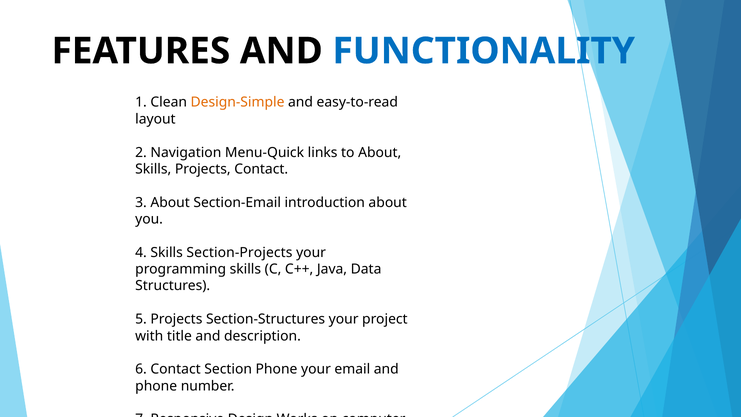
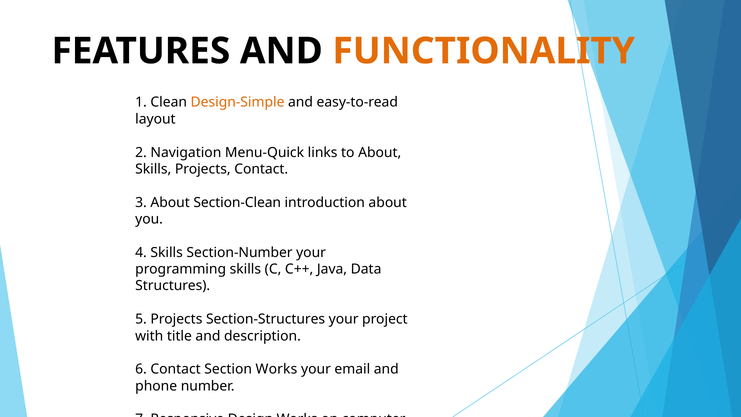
FUNCTIONALITY colour: blue -> orange (484, 51)
Section-Email: Section-Email -> Section-Clean (237, 202)
Section-Projects: Section-Projects -> Section-Number (240, 252)
Section Phone: Phone -> Works (276, 369)
